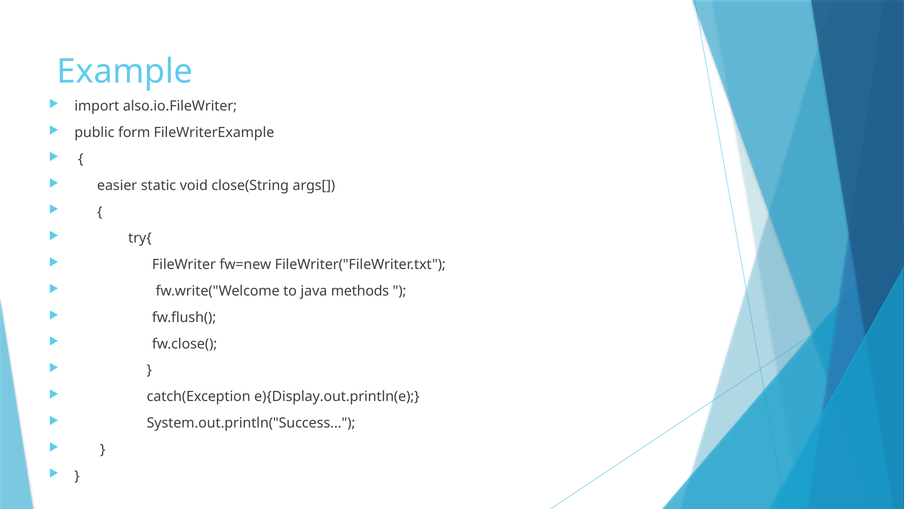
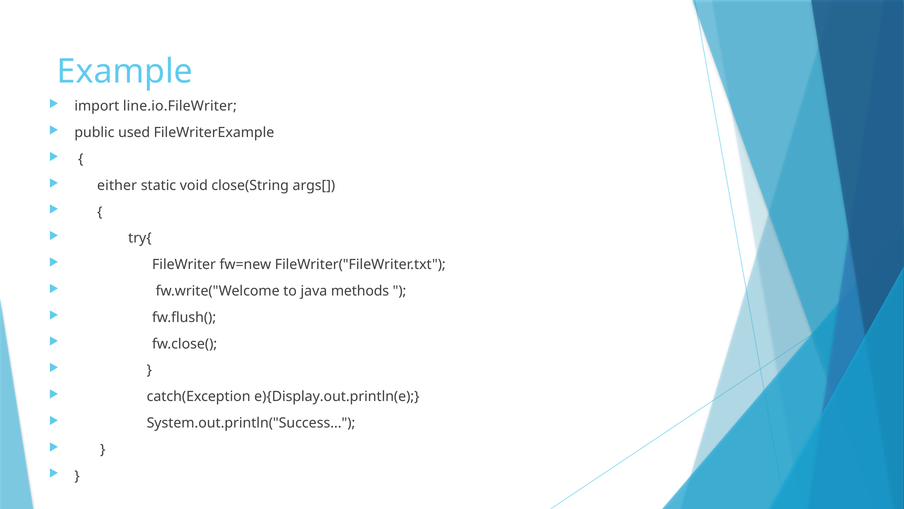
also.io.FileWriter: also.io.FileWriter -> line.io.FileWriter (180, 106)
form: form -> used (134, 133)
easier: easier -> either (117, 185)
